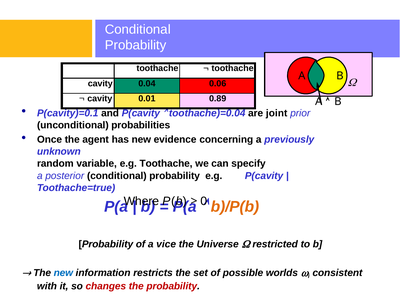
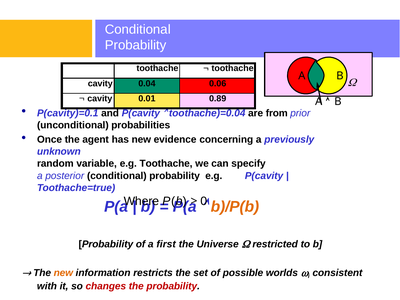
joint: joint -> from (277, 113)
vice: vice -> first (166, 244)
new colour: blue -> orange (63, 273)
